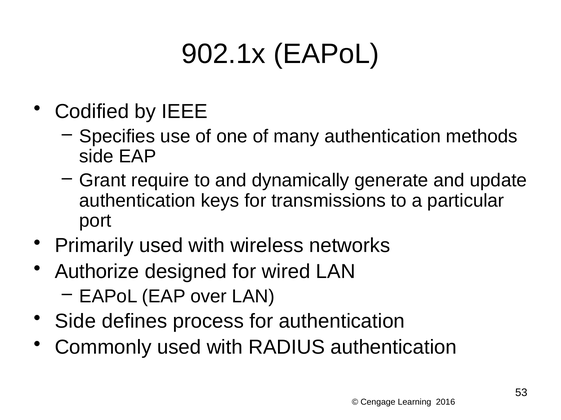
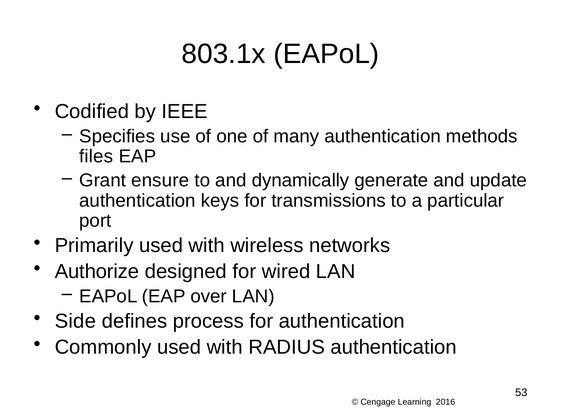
902.1x: 902.1x -> 803.1x (224, 54)
side: side -> files (96, 157)
require: require -> ensure (160, 181)
